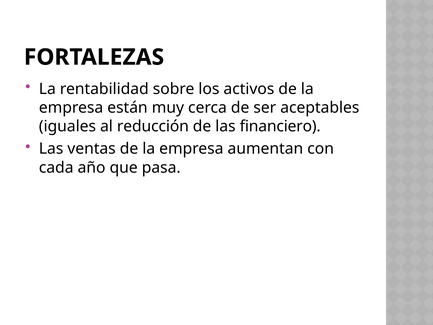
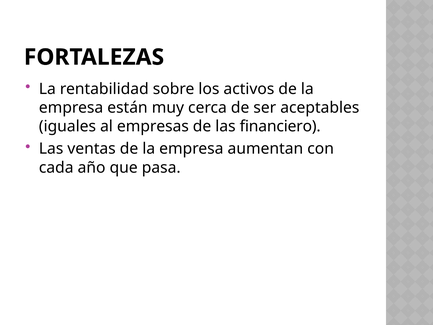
reducción: reducción -> empresas (153, 126)
